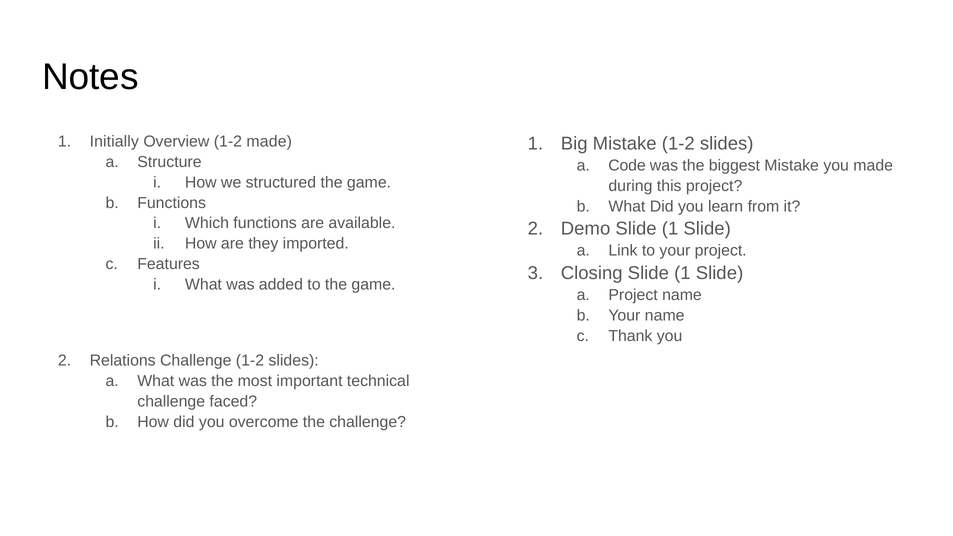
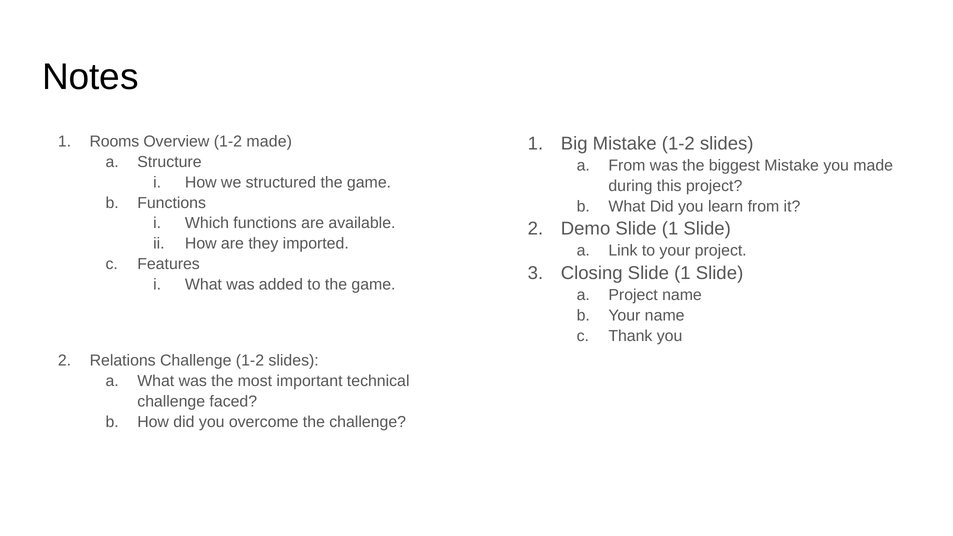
Initially: Initially -> Rooms (114, 142)
Code: Code -> From (627, 165)
